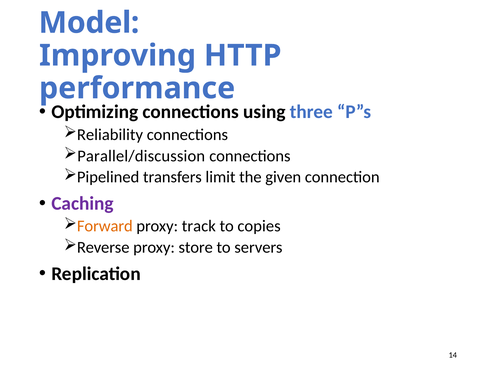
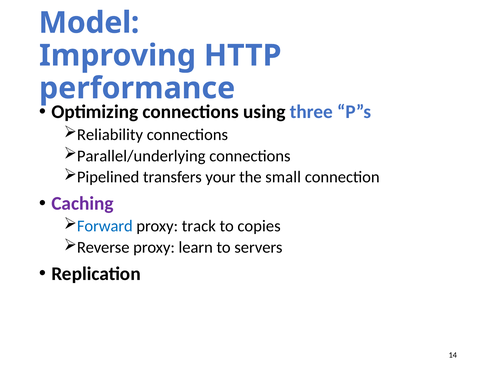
Parallel/discussion: Parallel/discussion -> Parallel/underlying (141, 156)
limit: limit -> your (221, 177)
given: given -> small (283, 177)
Forward colour: orange -> blue (105, 226)
store: store -> learn (196, 247)
